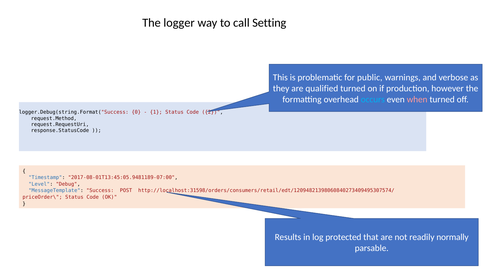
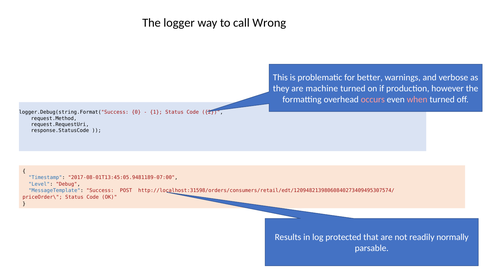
Setting: Setting -> Wrong (269, 23)
public: public -> better (370, 77)
qualified: qualified -> machine (322, 88)
occurs colour: light blue -> pink (373, 99)
